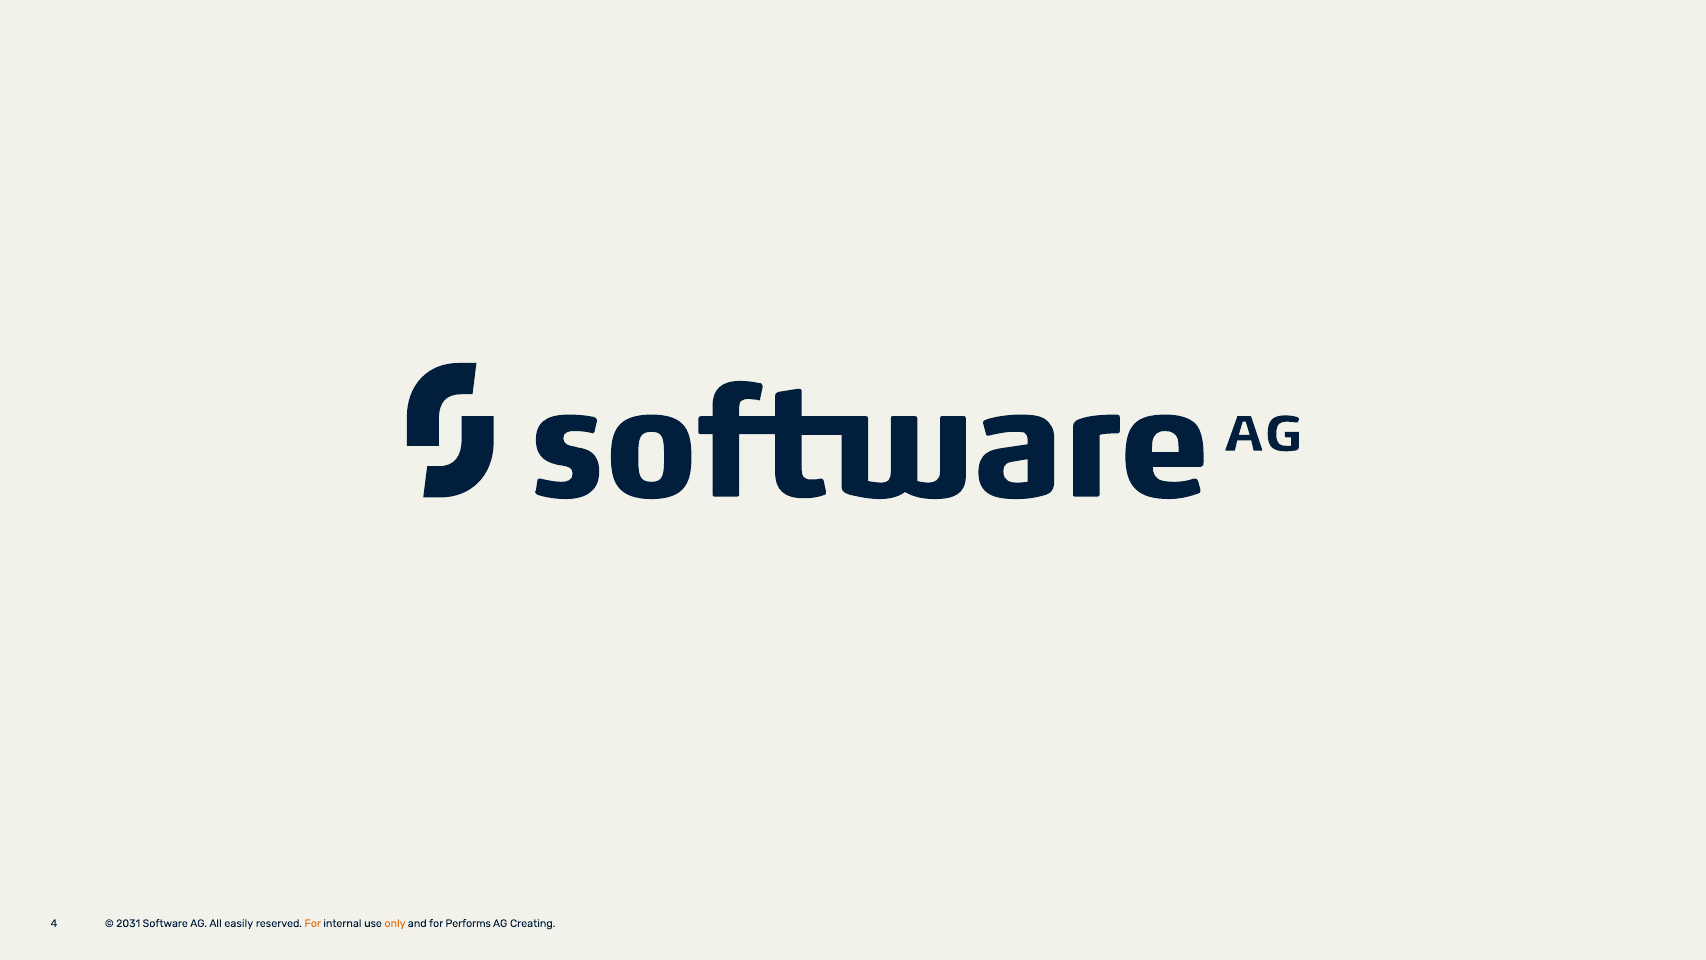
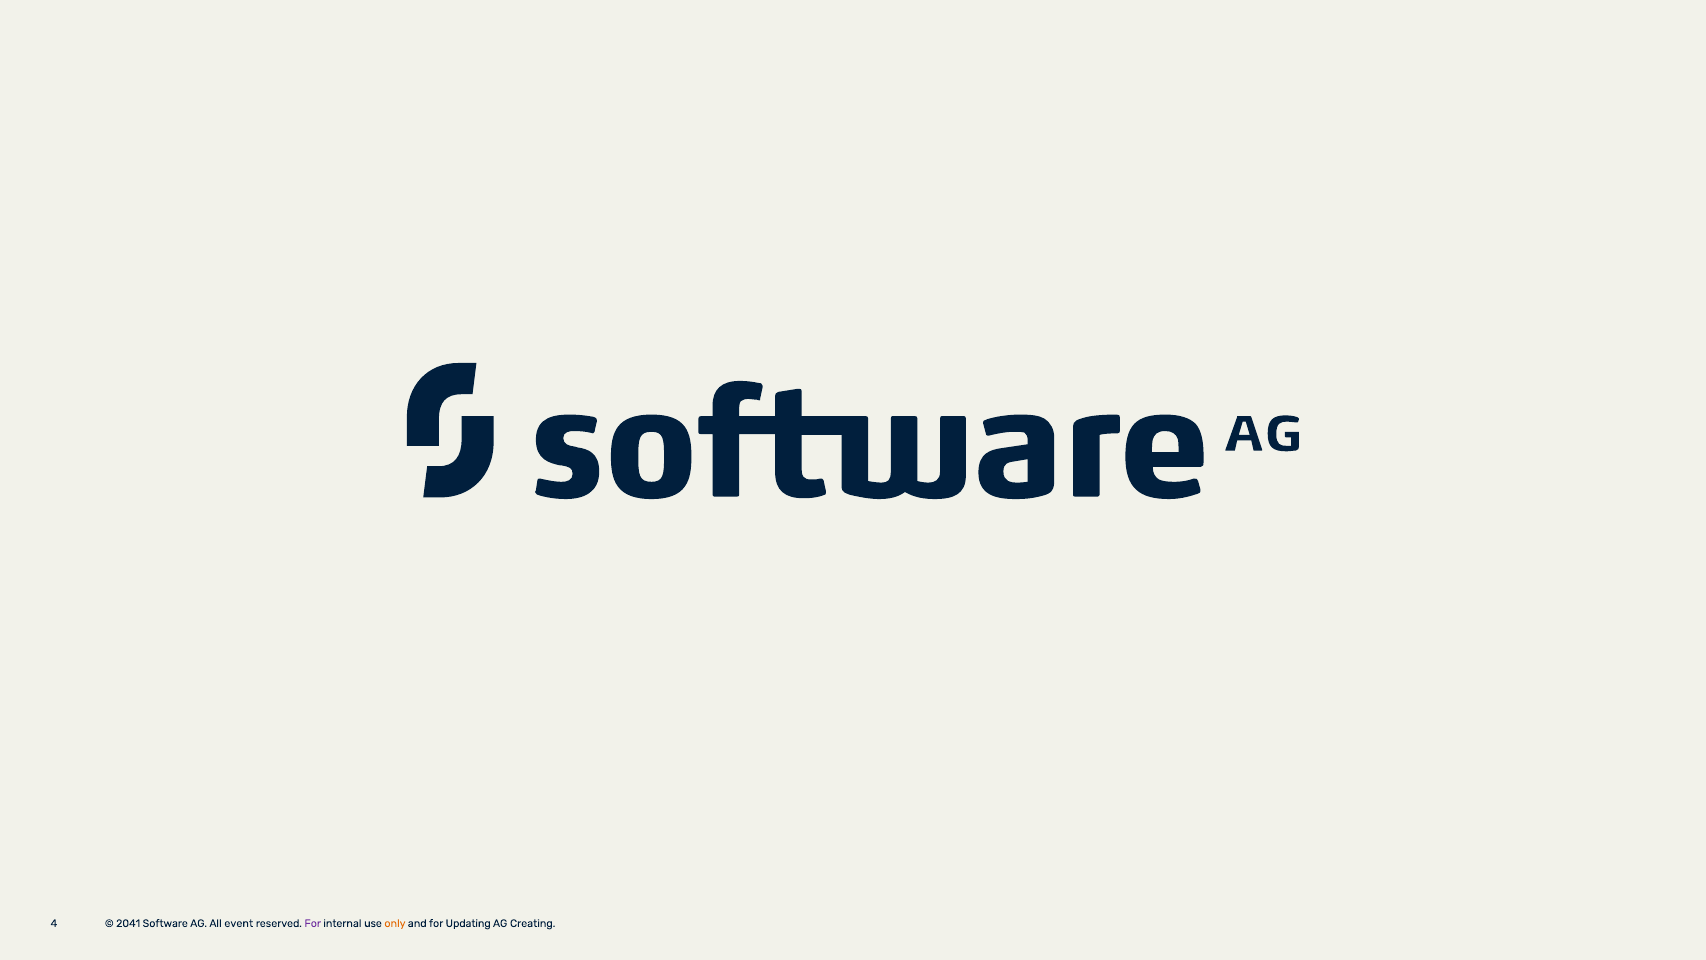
2031: 2031 -> 2041 (128, 923)
easily: easily -> event (239, 923)
For colour: orange -> purple (313, 923)
Performs: Performs -> Updating (468, 923)
